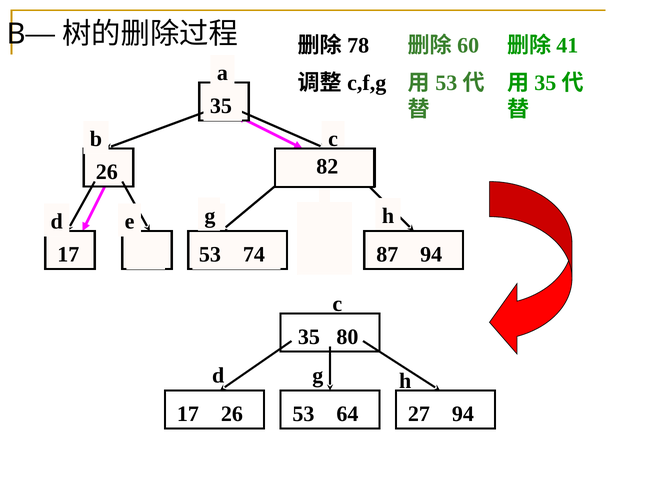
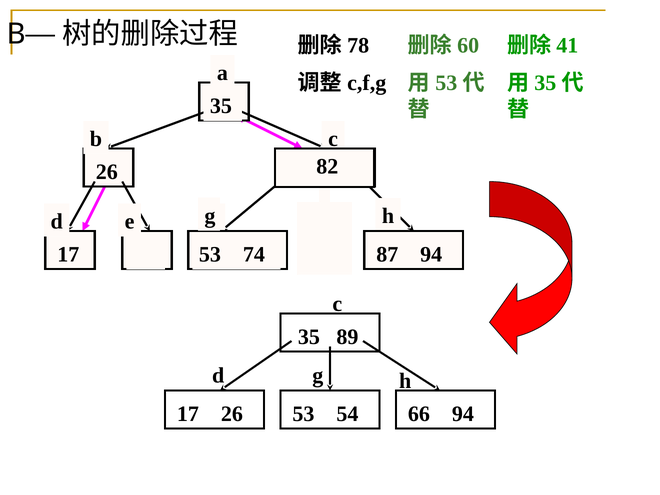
80: 80 -> 89 (347, 337)
64: 64 -> 54 (347, 414)
27: 27 -> 66 (419, 414)
